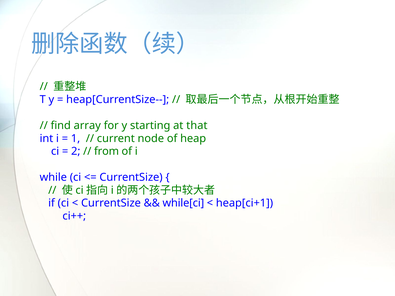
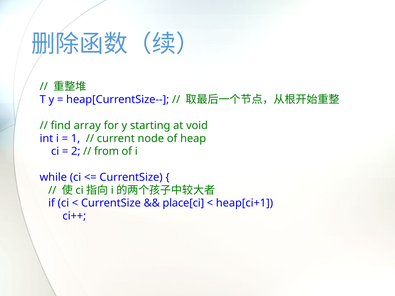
that: that -> void (197, 126)
while[ci: while[ci -> place[ci (183, 203)
